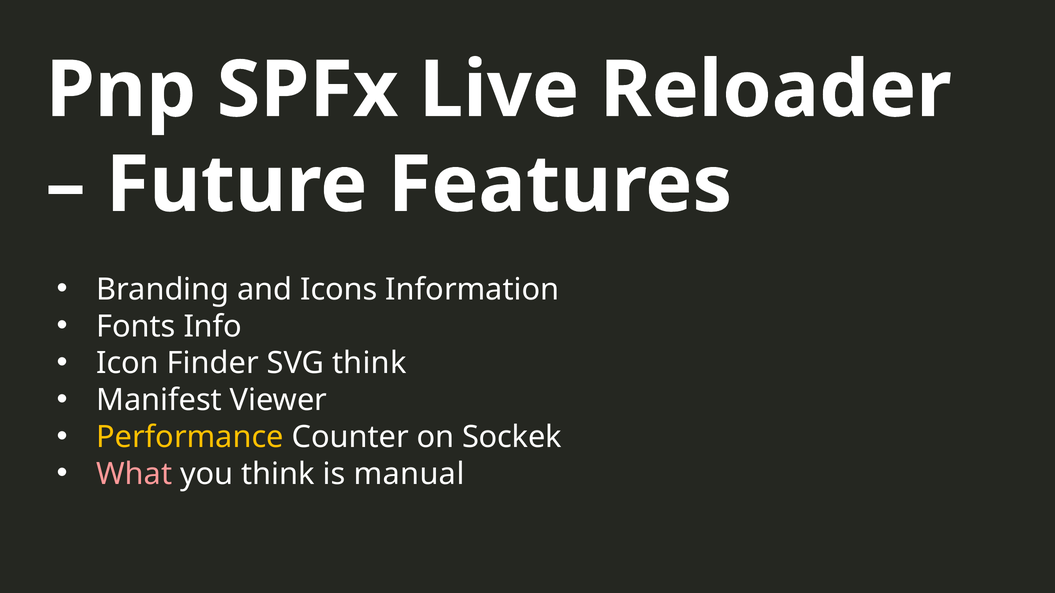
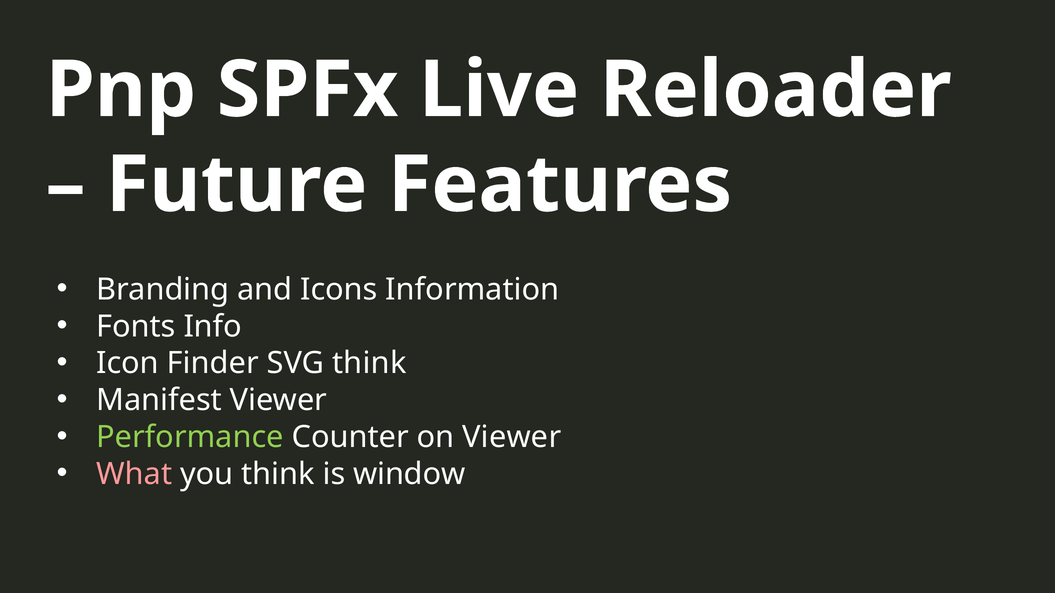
Performance colour: yellow -> light green (190, 437)
on Sockek: Sockek -> Viewer (512, 437)
manual: manual -> window (409, 474)
